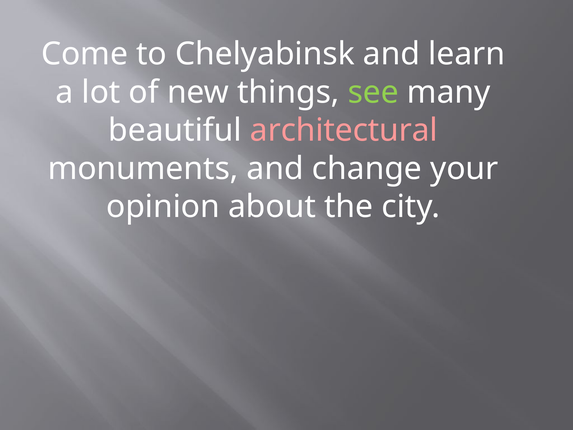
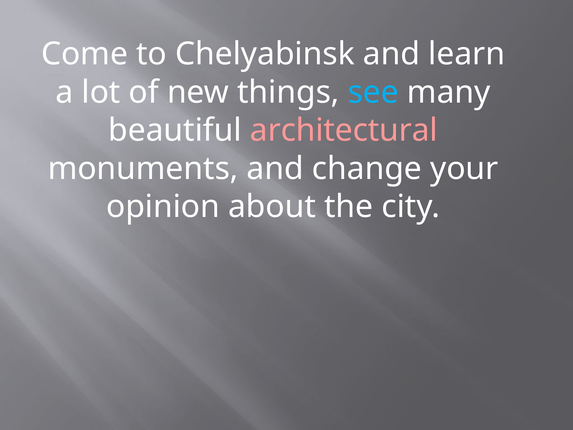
see colour: light green -> light blue (373, 92)
